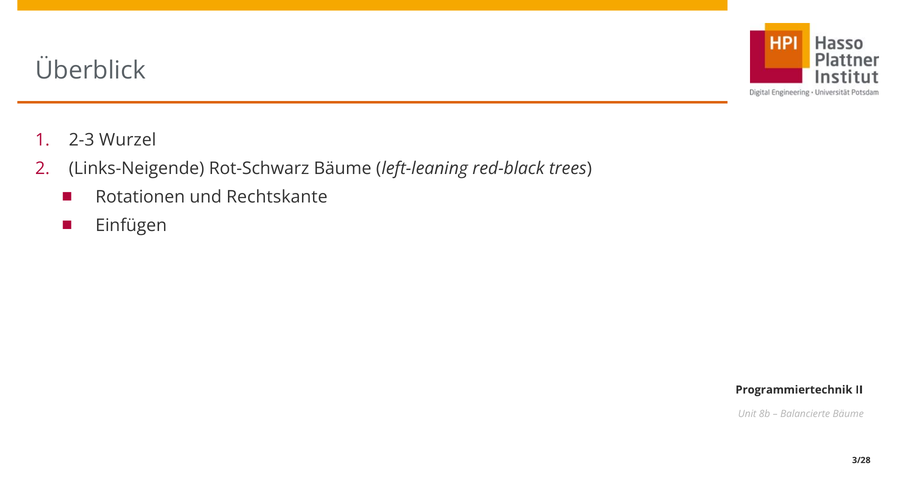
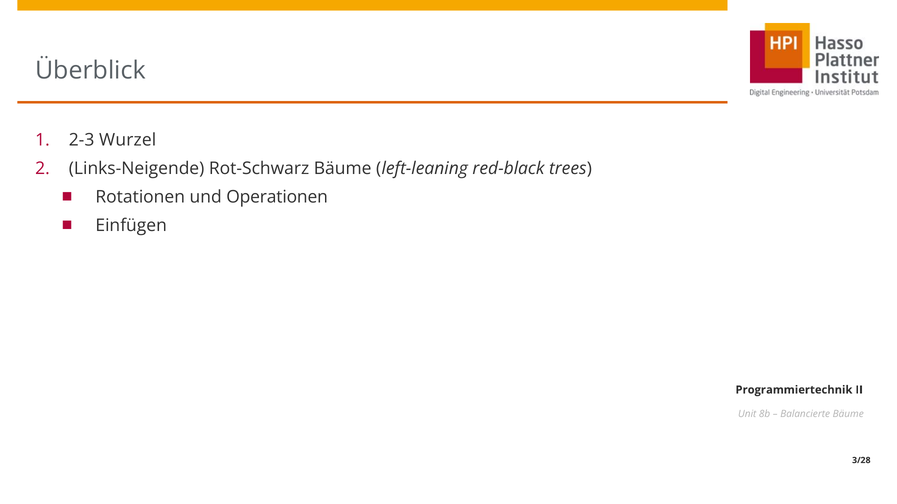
Rechtskante: Rechtskante -> Operationen (277, 197)
